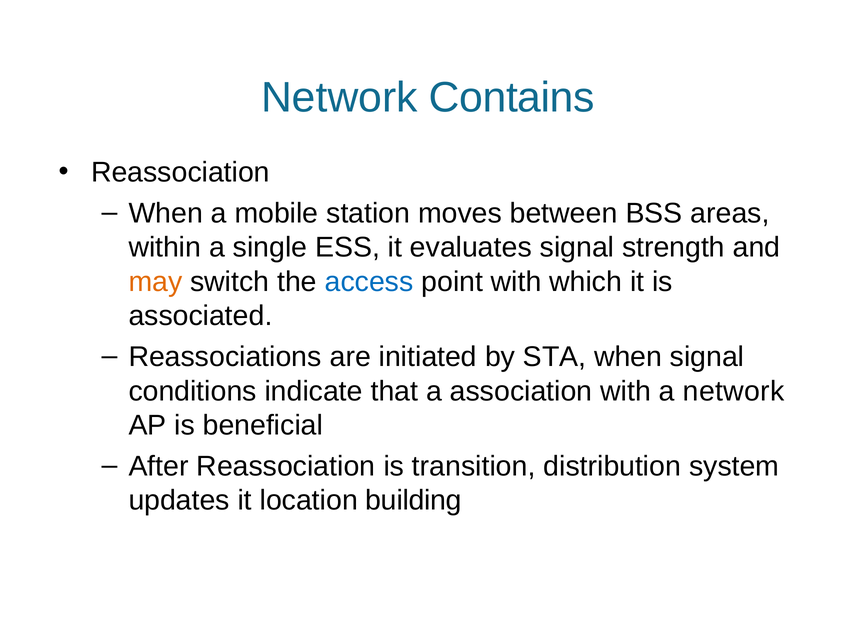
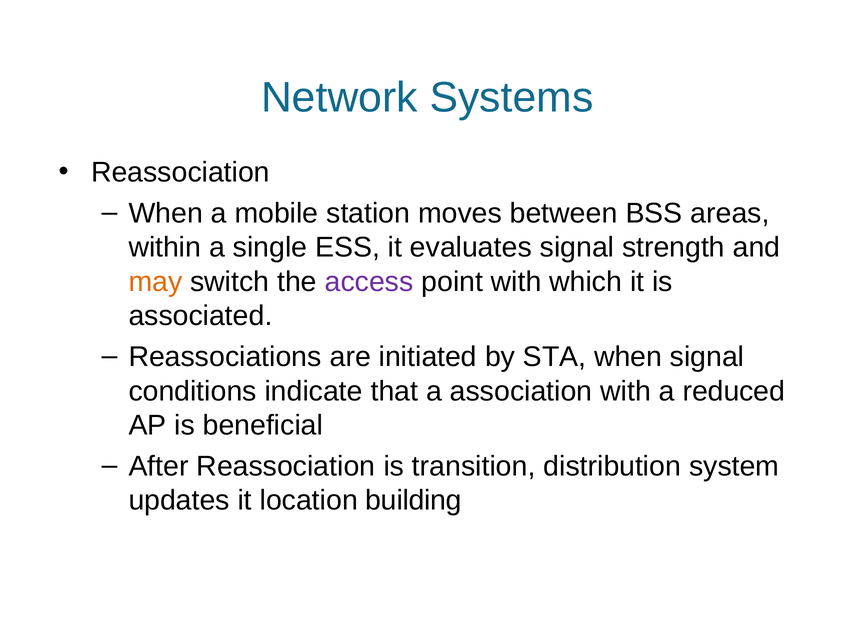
Contains: Contains -> Systems (512, 98)
access colour: blue -> purple (369, 282)
a network: network -> reduced (734, 391)
